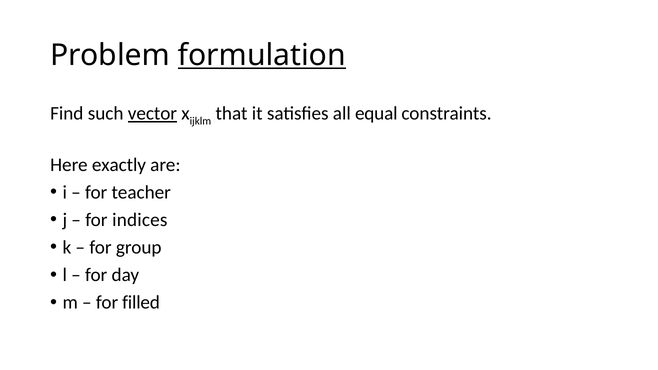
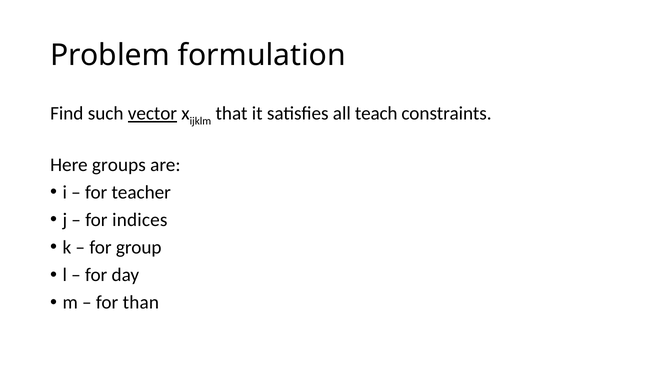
formulation underline: present -> none (262, 55)
equal: equal -> teach (376, 114)
exactly: exactly -> groups (119, 165)
filled: filled -> than (141, 303)
